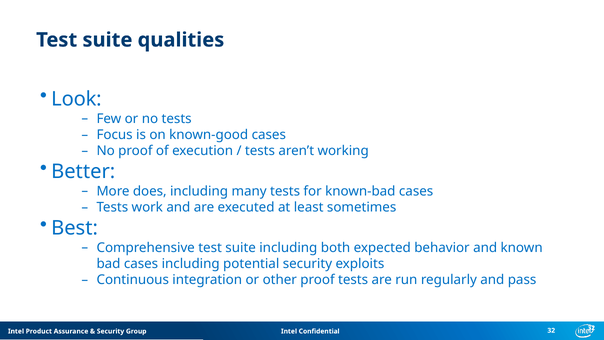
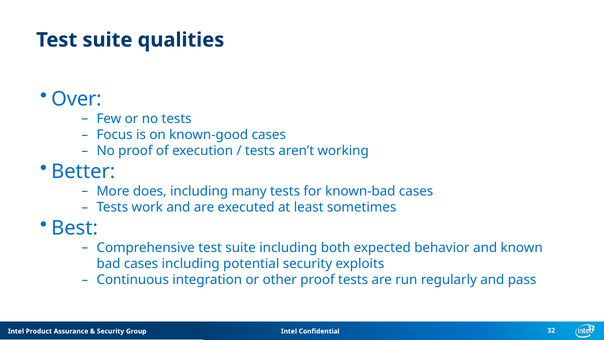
Look: Look -> Over (76, 99)
